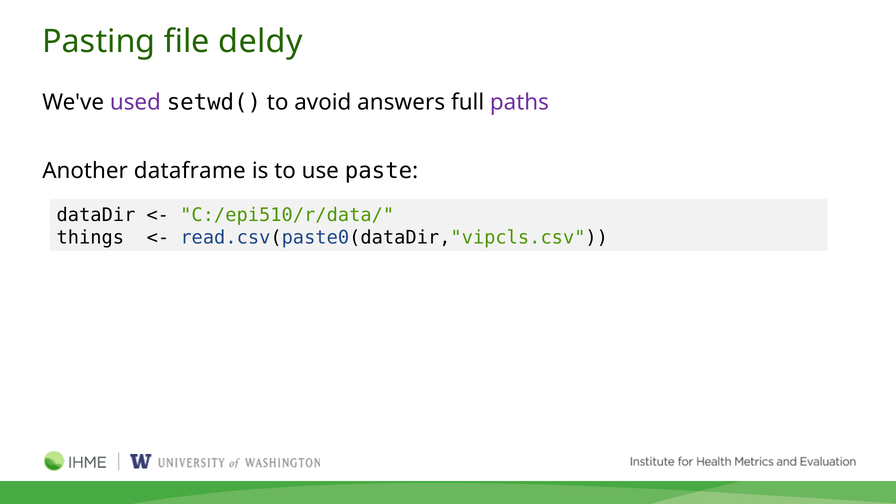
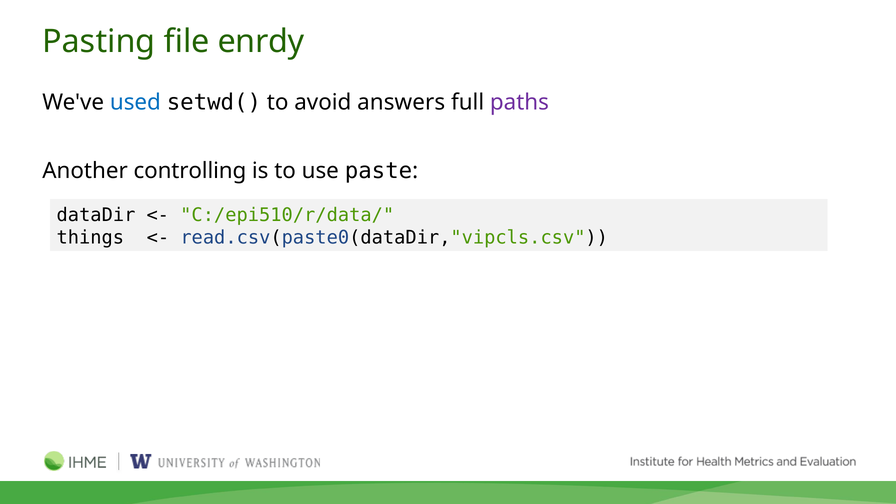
deldy: deldy -> enrdy (261, 42)
used colour: purple -> blue (135, 102)
dataframe: dataframe -> controlling (190, 171)
